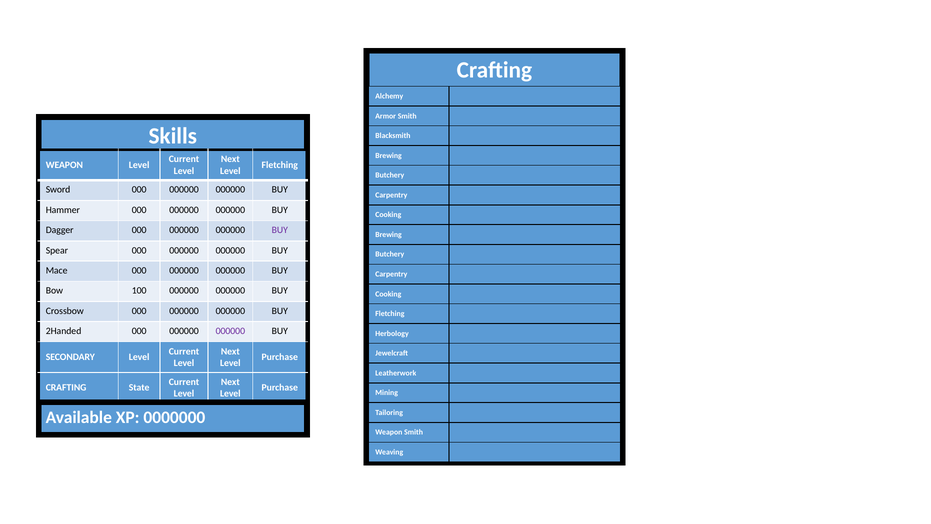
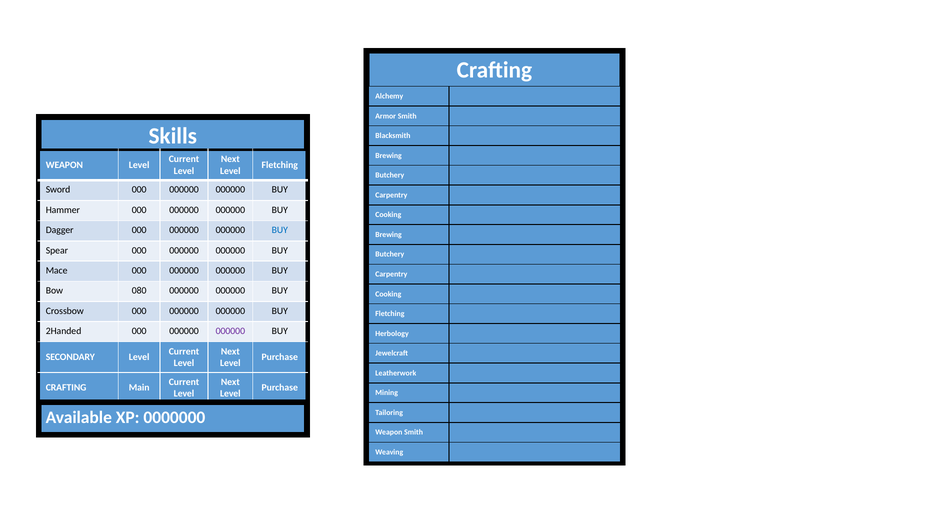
BUY colour: purple -> blue (280, 230)
100: 100 -> 080 (139, 291)
State: State -> Main (139, 388)
